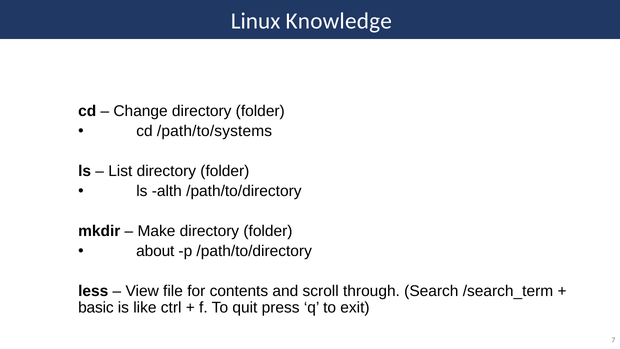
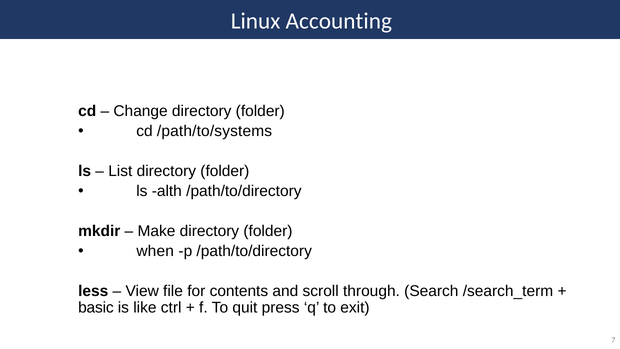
Knowledge: Knowledge -> Accounting (339, 21)
about: about -> when (155, 251)
